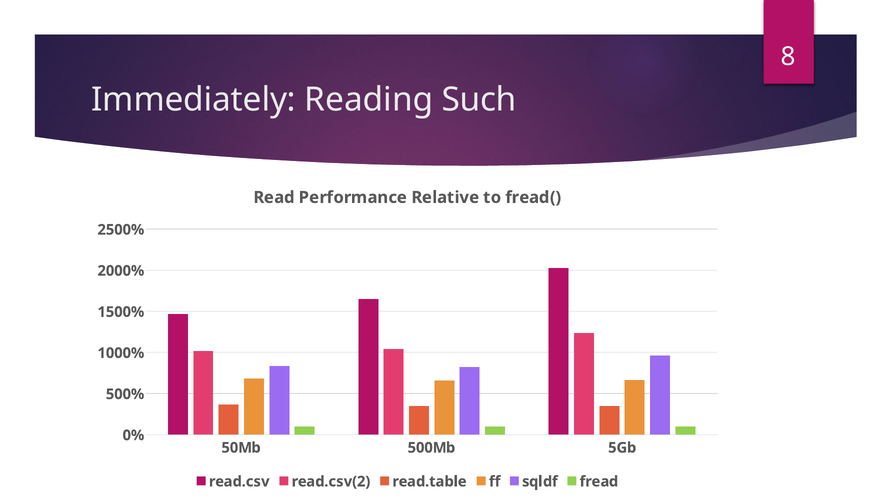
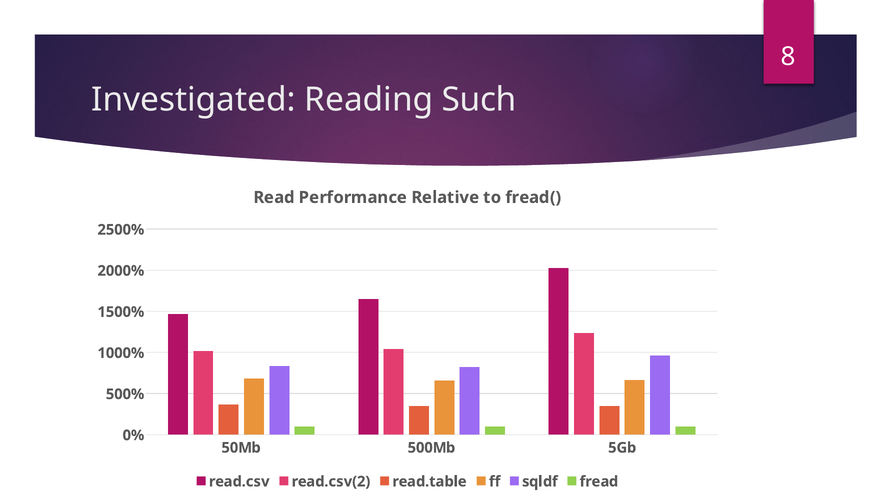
Immediately: Immediately -> Investigated (193, 99)
